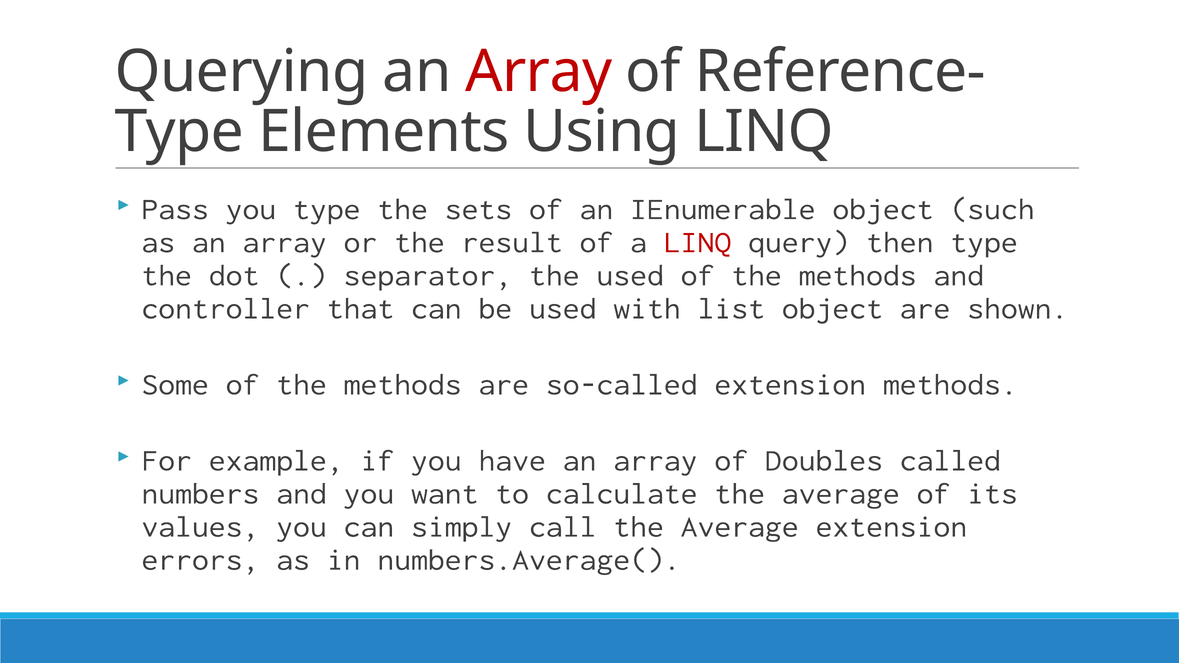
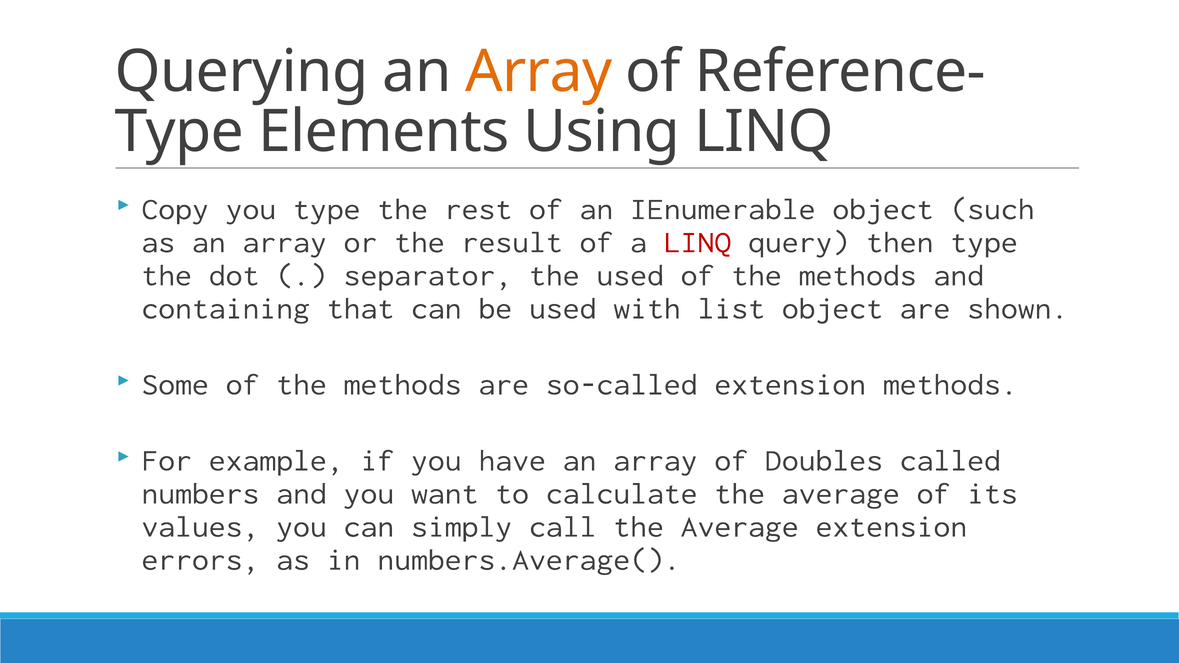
Array colour: red -> orange (539, 72)
Pass: Pass -> Copy (175, 209)
sets: sets -> rest (478, 209)
controller: controller -> containing (226, 308)
